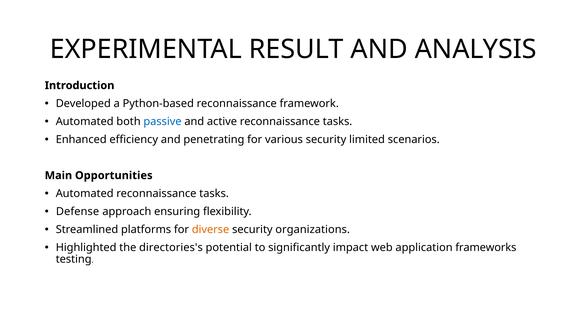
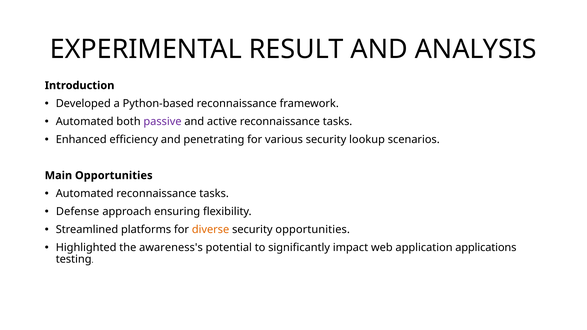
passive colour: blue -> purple (163, 122)
limited: limited -> lookup (367, 140)
security organizations: organizations -> opportunities (313, 230)
directories's: directories's -> awareness's (171, 248)
frameworks: frameworks -> applications (486, 248)
